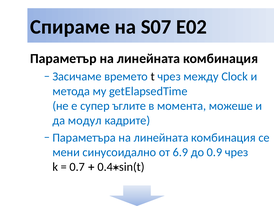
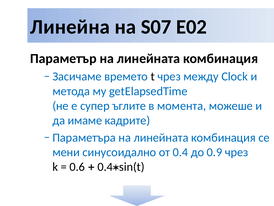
Спираме: Спираме -> Линейна (70, 27)
модул: модул -> имаме (85, 120)
6.9: 6.9 -> 0.4 (180, 152)
0.7: 0.7 -> 0.6 (77, 166)
